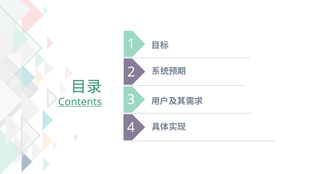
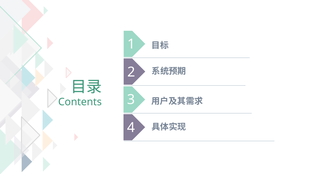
Contents underline: present -> none (80, 102)
